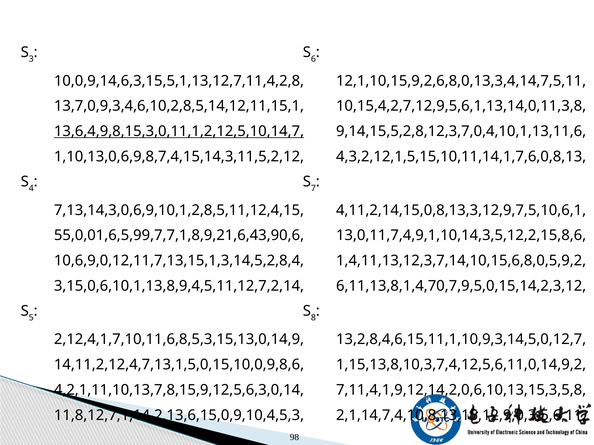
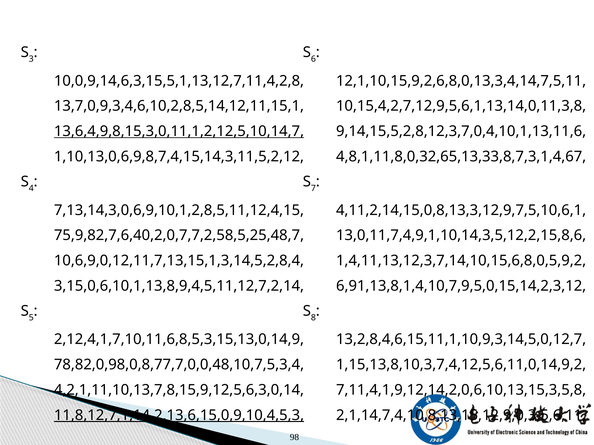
4,3,2,12,1,5,15,10,11,14,1,7,6,0,8,13: 4,3,2,12,1,5,15,10,11,14,1,7,6,0,8,13 -> 4,8,1,11,8,0,32,65,13,33,8,7,3,1,4,67 (461, 157)
55,0,01,6,5,99,7,7,1,8,9,21,6,43,90,6: 55,0,01,6,5,99,7,7,1,8,9,21,6,43,90,6 -> 75,9,82,7,6,40,2,0,7,7,2,58,5,25,48,7 (179, 236)
6,11,13,8,1,4,70,7,9,5,0,15,14,2,3,12: 6,11,13,8,1,4,70,7,9,5,0,15,14,2,3,12 -> 6,91,13,8,1,4,10,7,9,5,0,15,14,2,3,12 (461, 286)
14,11,2,12,4,7,13,1,5,0,15,10,0,9,8,6: 14,11,2,12,4,7,13,1,5,0,15,10,0,9,8,6 -> 78,82,0,98,0,8,77,7,0,0,48,10,7,5,3,4 (179, 365)
11,8,12,7,1,14,2,13,6,15,0,9,10,4,5,3 underline: none -> present (179, 416)
